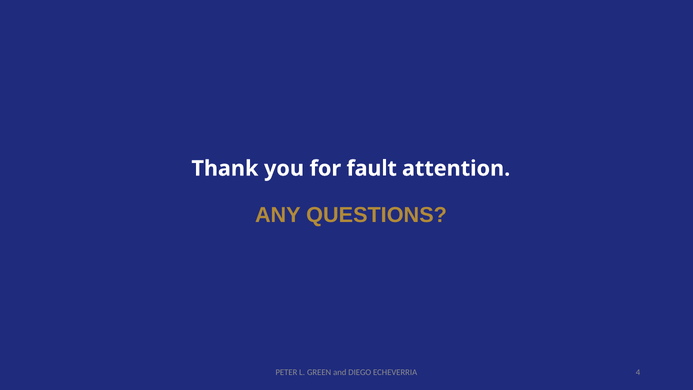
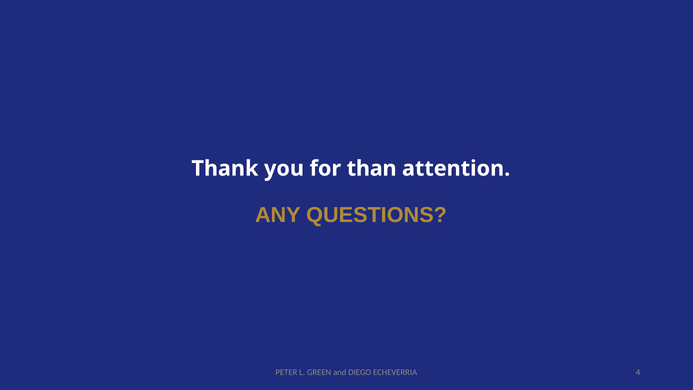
fault: fault -> than (372, 168)
